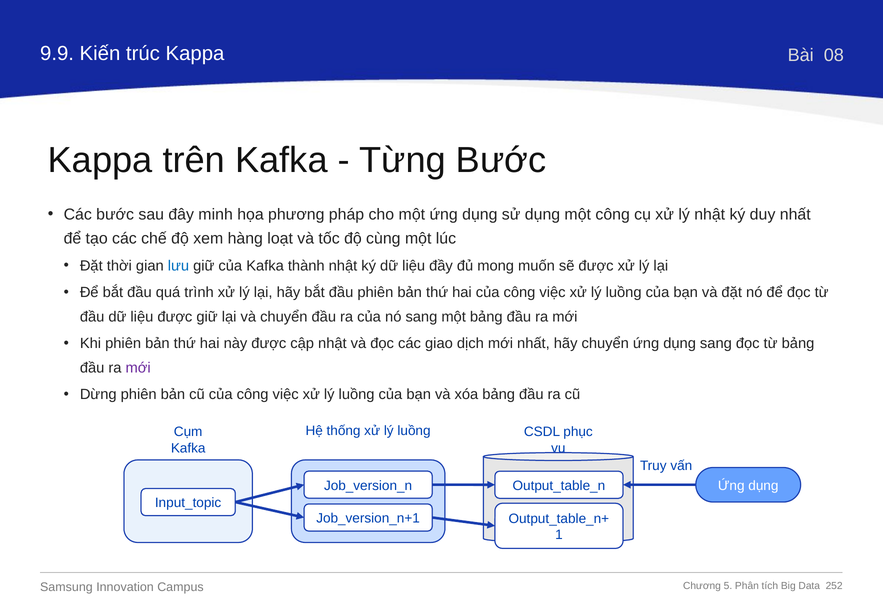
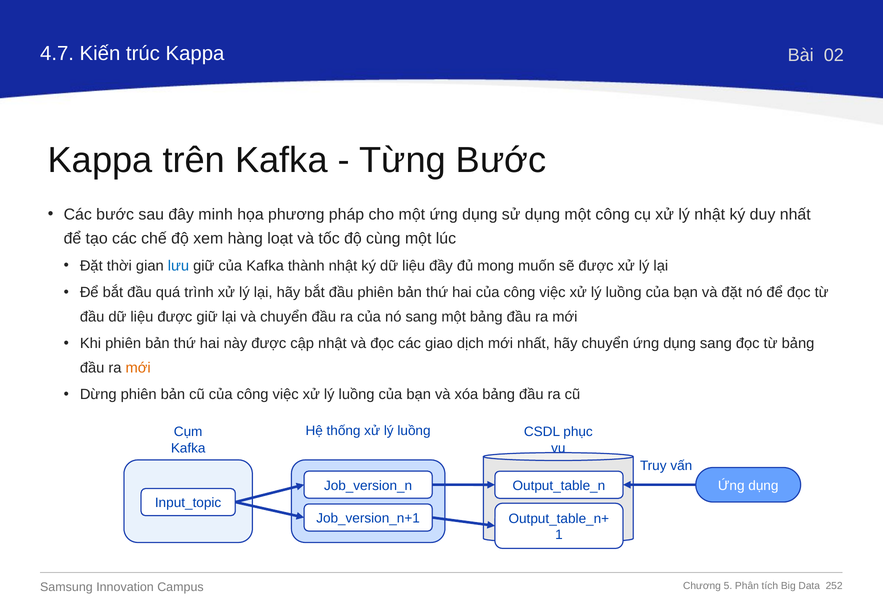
9.9: 9.9 -> 4.7 (57, 54)
08: 08 -> 02 (834, 55)
mới colour: purple -> orange (138, 368)
